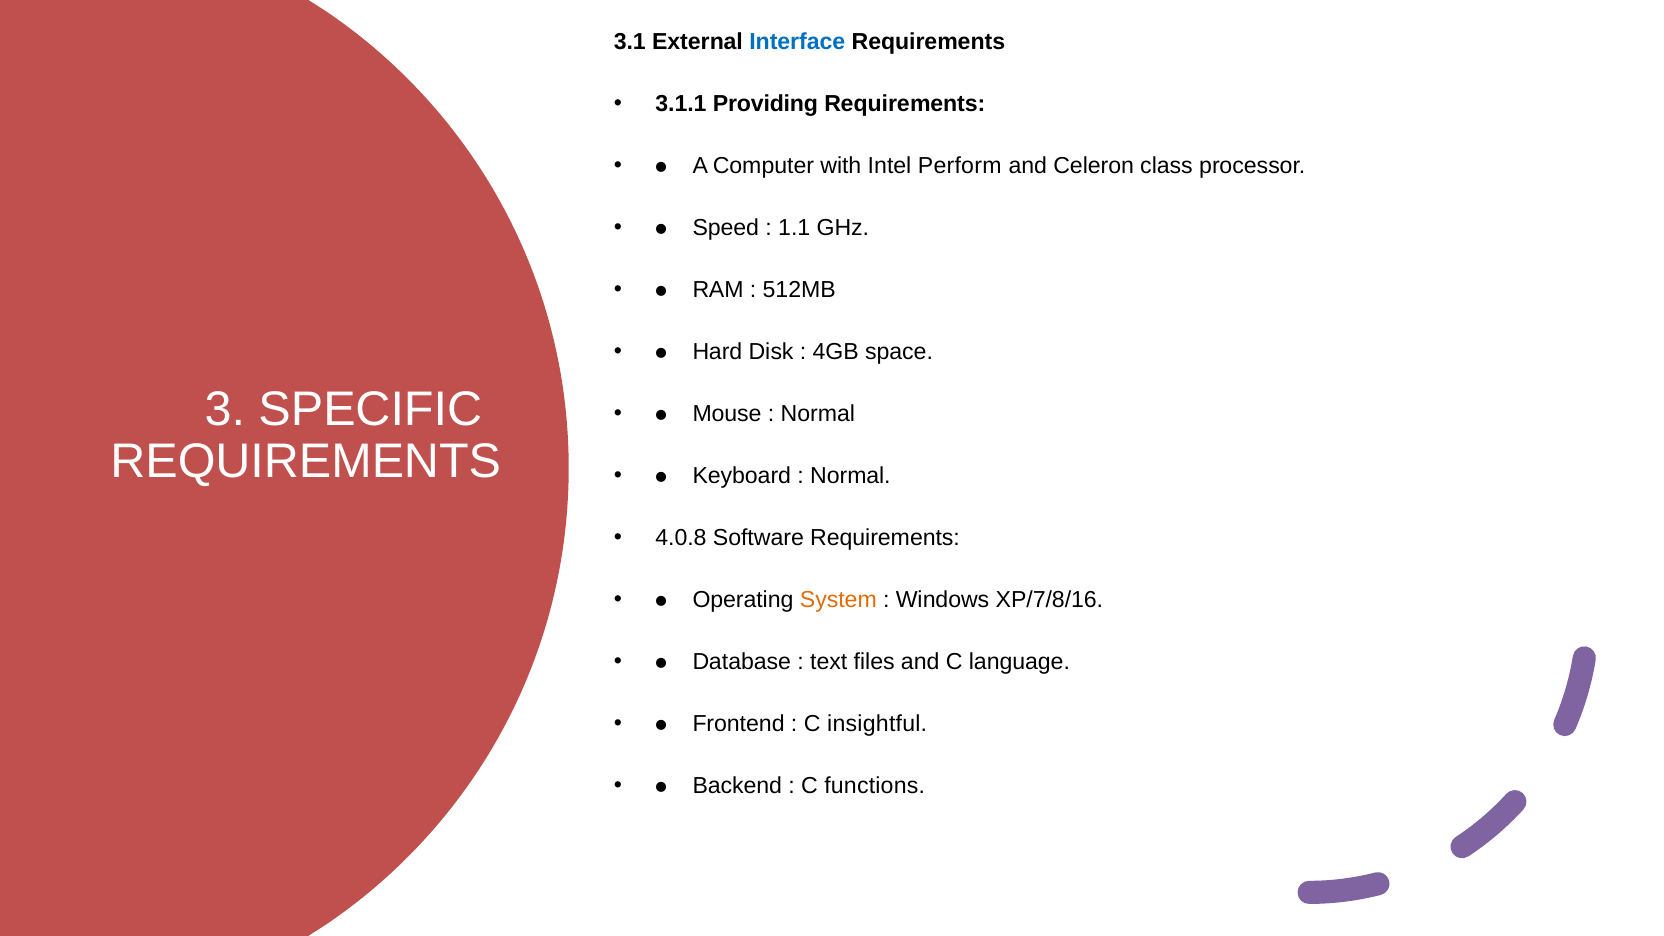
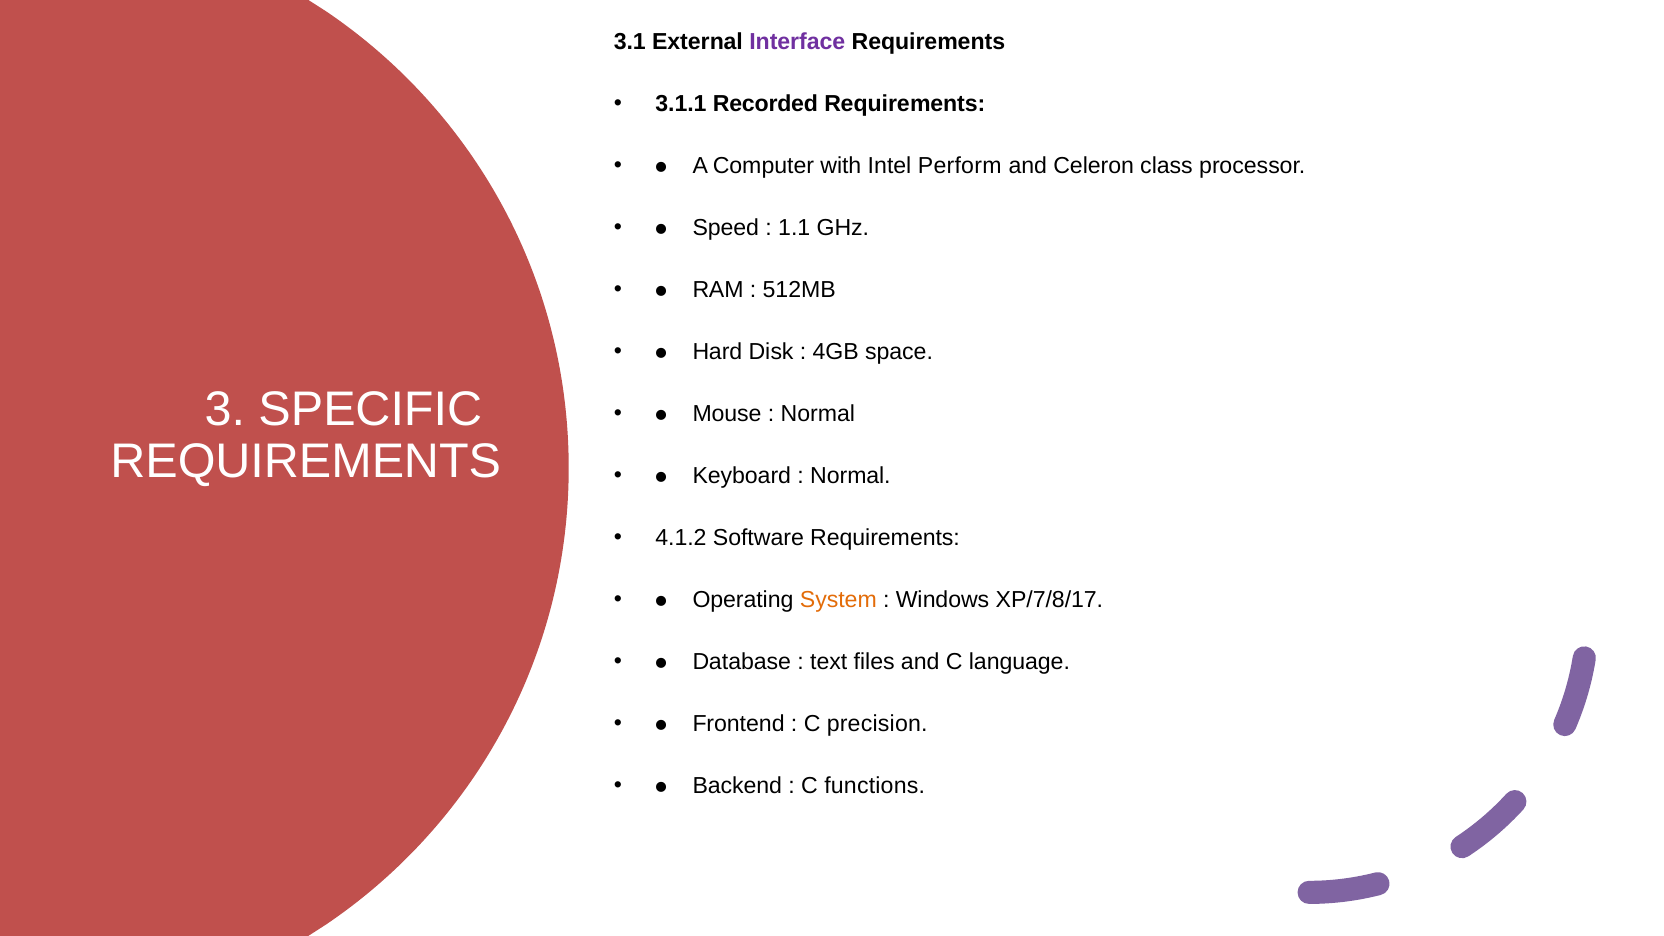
Interface colour: blue -> purple (797, 42)
Providing: Providing -> Recorded (765, 104)
4.0.8: 4.0.8 -> 4.1.2 (681, 538)
XP/7/8/16: XP/7/8/16 -> XP/7/8/17 (1049, 600)
insightful: insightful -> precision (877, 724)
